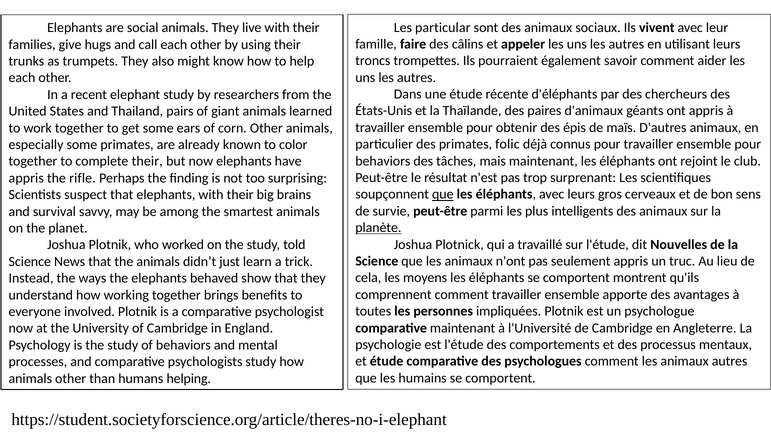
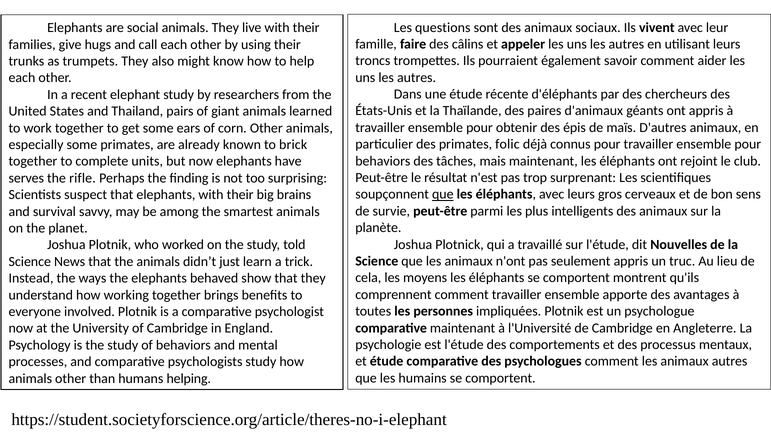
particular: particular -> questions (443, 27)
color: color -> brick (293, 145)
complete their: their -> units (147, 162)
appris: appris -> serves (26, 178)
planète underline: present -> none (378, 228)
